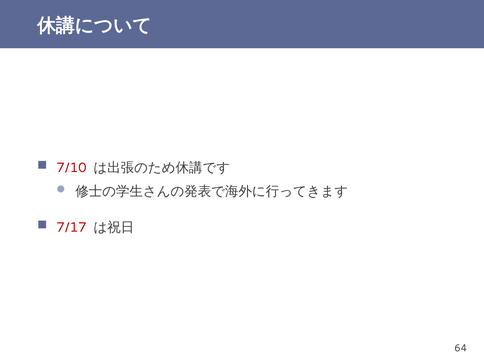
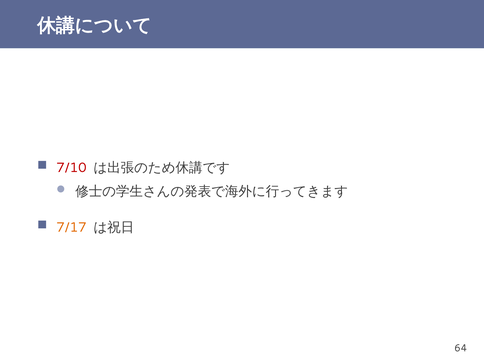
7/17 colour: red -> orange (71, 227)
